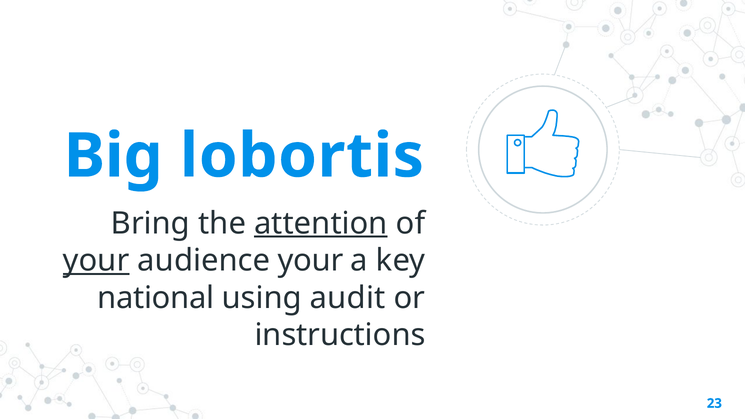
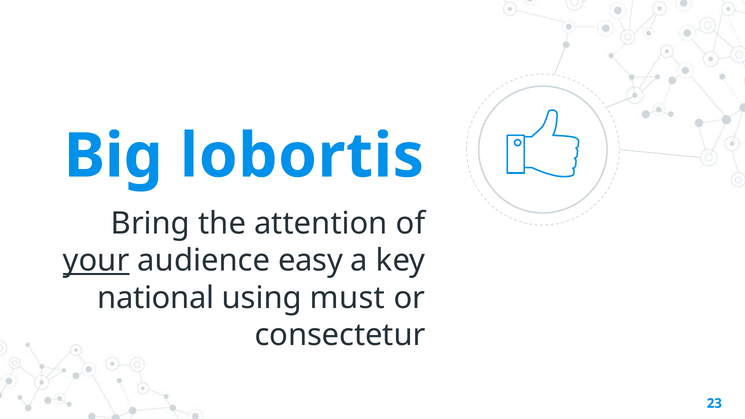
attention underline: present -> none (321, 223)
audience your: your -> easy (311, 261)
audit: audit -> must (348, 298)
instructions: instructions -> consectetur (340, 335)
